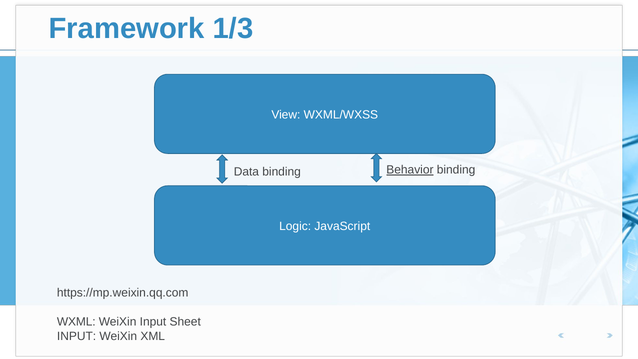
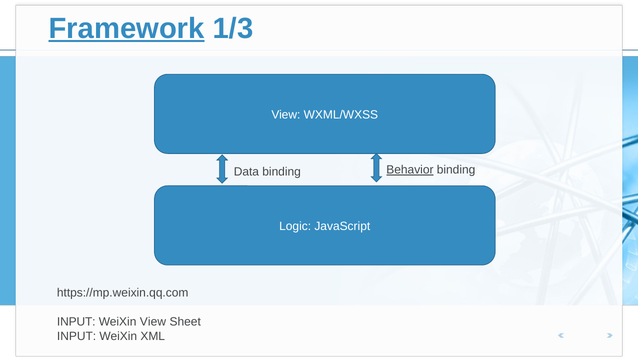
Framework underline: none -> present (127, 29)
WXML: WXML -> INPUT (76, 322)
WeiXin Input: Input -> View (153, 322)
